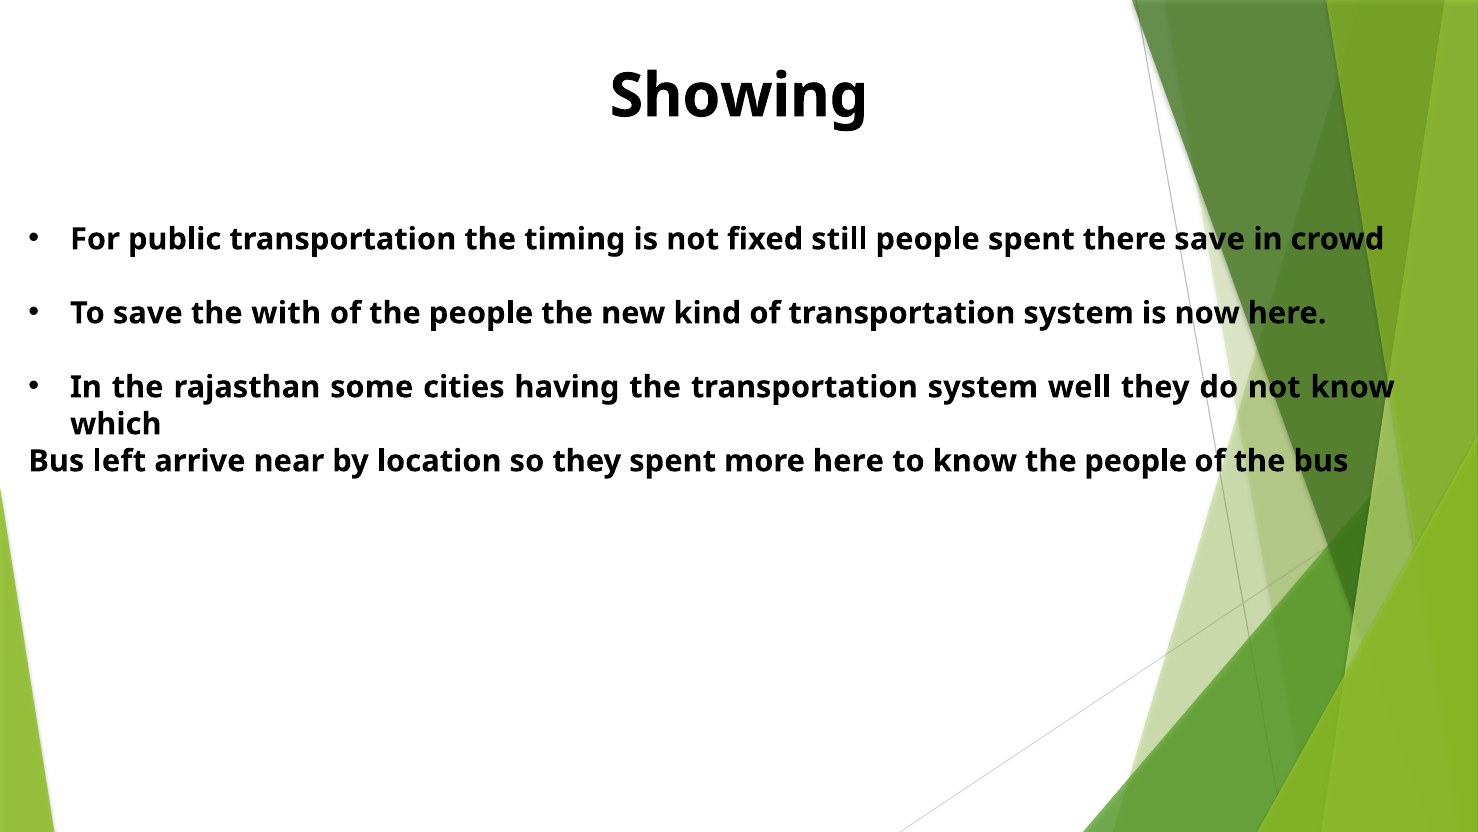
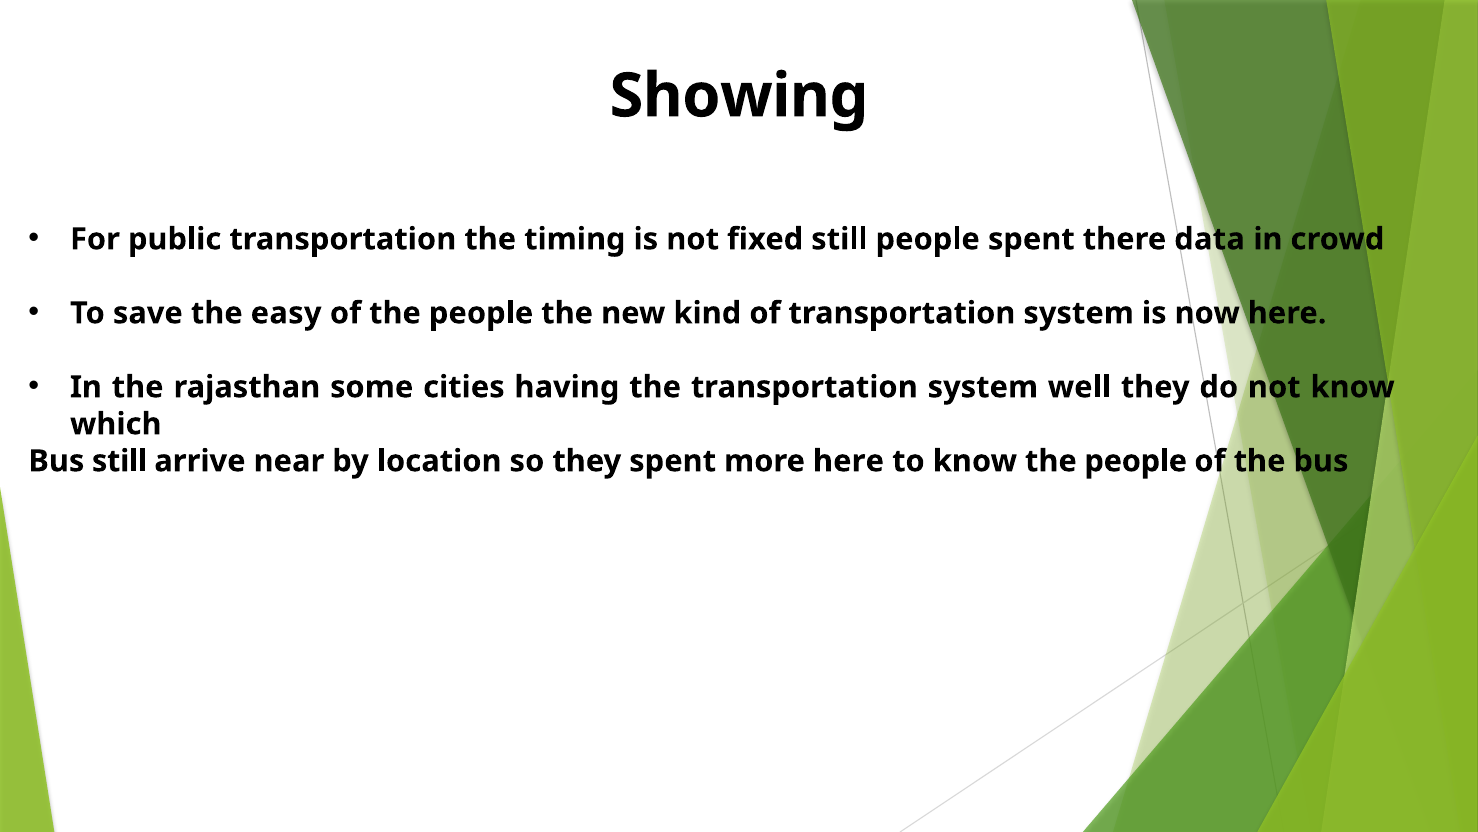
there save: save -> data (1210, 239)
with: with -> easy (286, 313)
Bus left: left -> still (119, 461)
